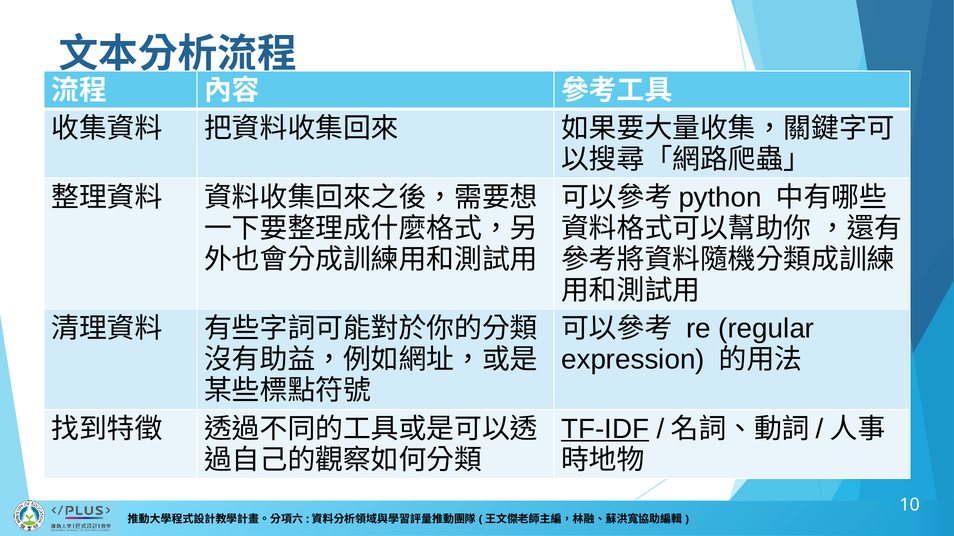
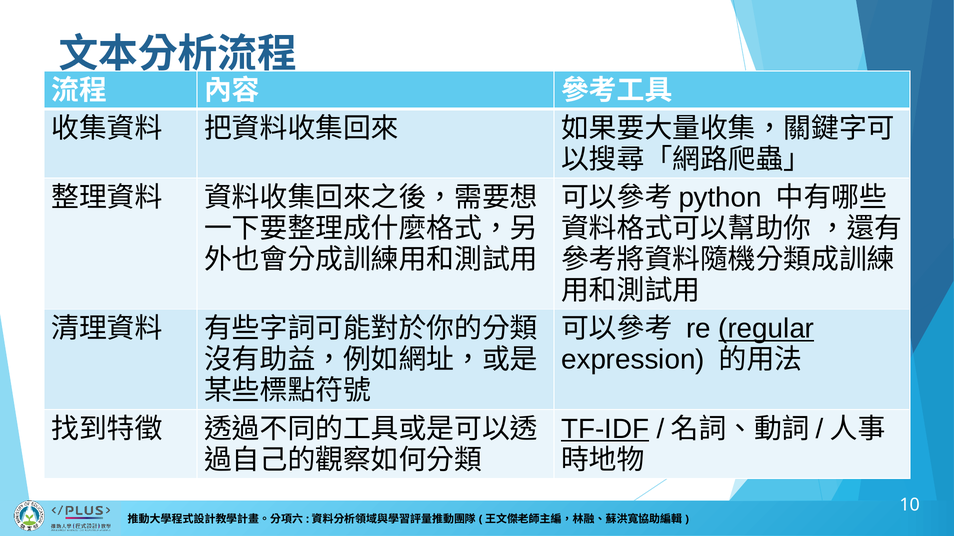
regular underline: none -> present (766, 329)
